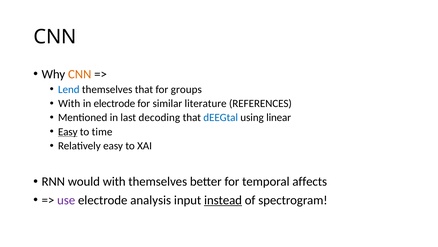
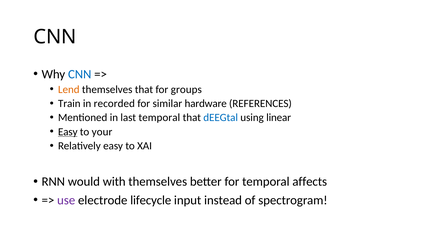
CNN colour: orange -> blue (80, 74)
Lend colour: blue -> orange (69, 89)
With: With -> Train (69, 103)
in electrode: electrode -> recorded (114, 103)
literature: literature -> hardware (206, 103)
last decoding: decoding -> temporal (159, 117)
time: time -> your (102, 131)
analysis: analysis -> lifecycle (151, 200)
instead underline: present -> none (223, 200)
